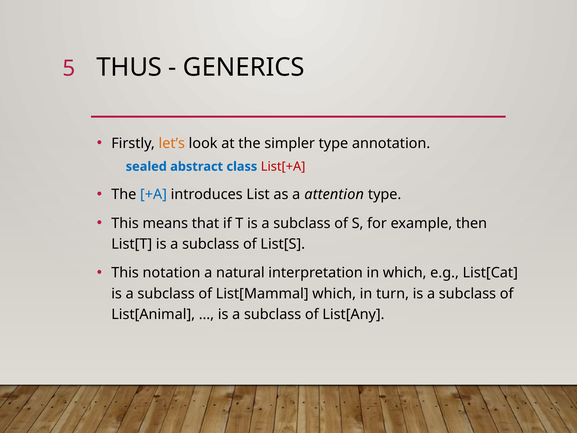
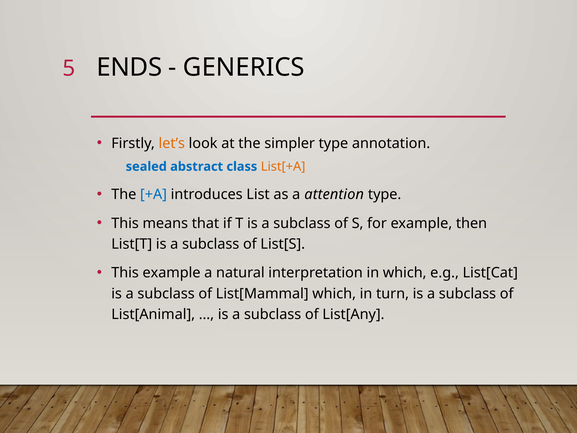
THUS: THUS -> ENDS (129, 67)
List[+A colour: red -> orange (283, 166)
This notation: notation -> example (172, 273)
